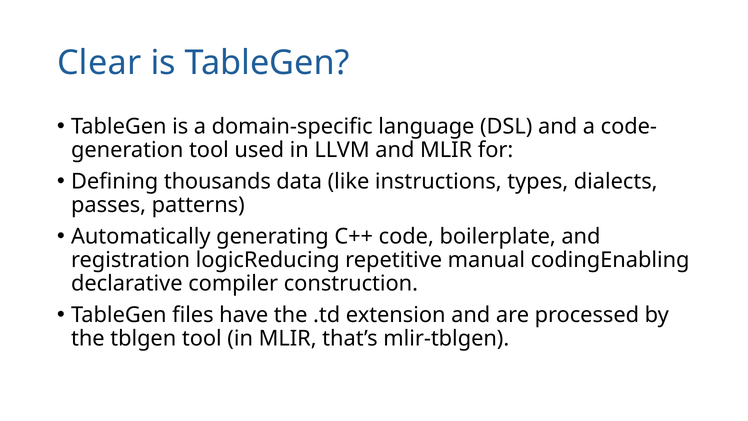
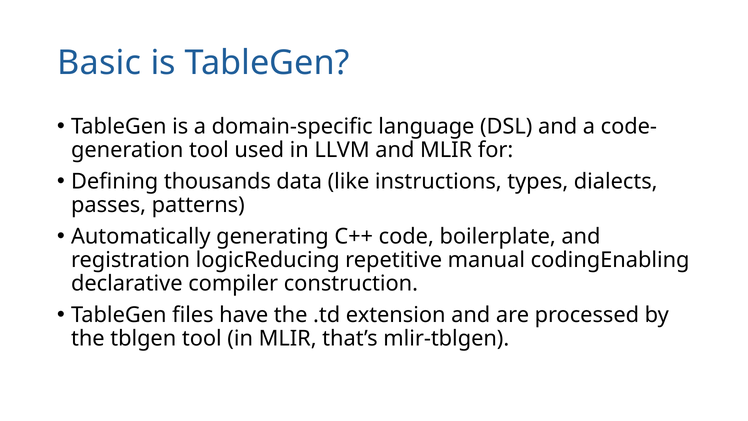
Clear: Clear -> Basic (99, 63)
